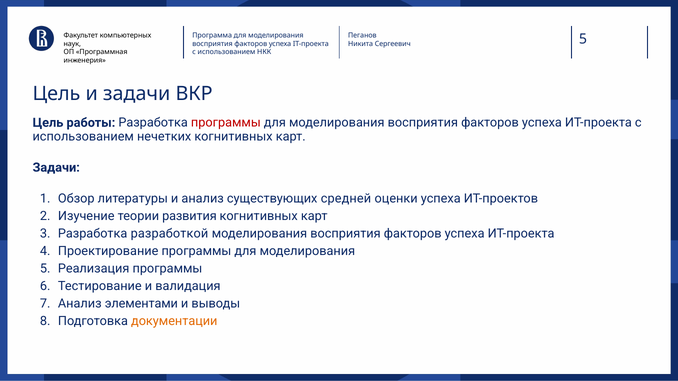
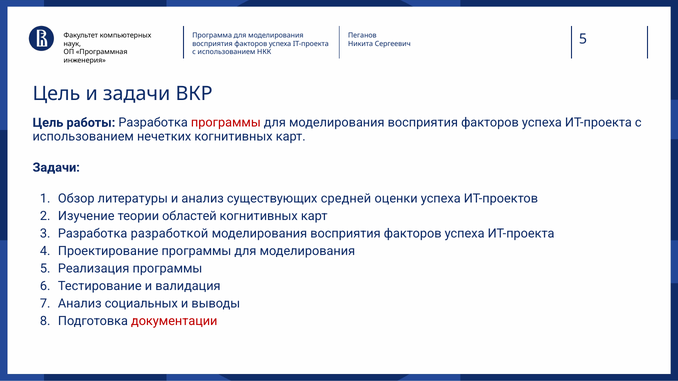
развития: развития -> областей (189, 216)
элементами: элементами -> социальных (141, 304)
документации colour: orange -> red (174, 321)
